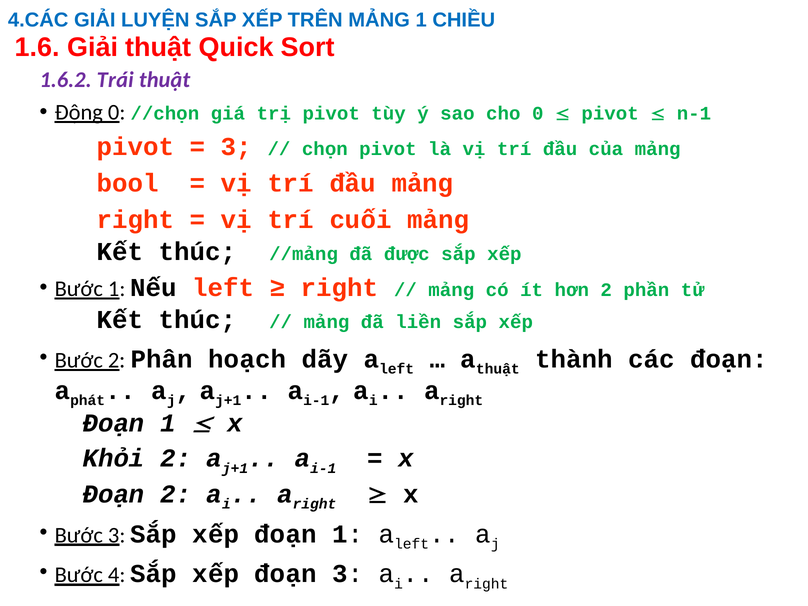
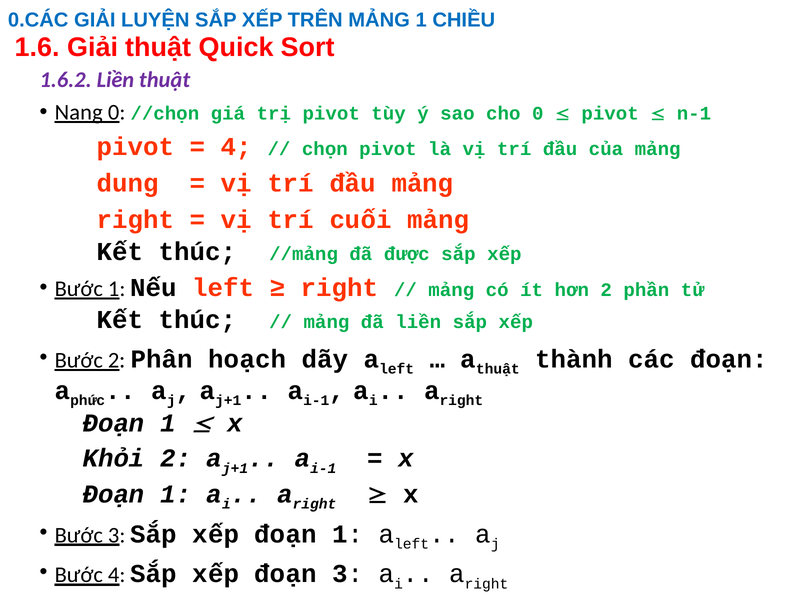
4.CÁC: 4.CÁC -> 0.CÁC (38, 20)
1.6.2 Trái: Trái -> Liền (115, 80)
Động: Động -> Nang (79, 112)
3: 3 -> 4 (236, 147)
bool: bool -> dung (128, 183)
phát: phát -> phức (88, 401)
2: 2 -> 1 (176, 494)
